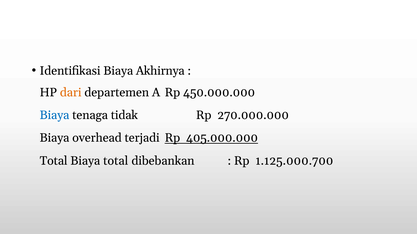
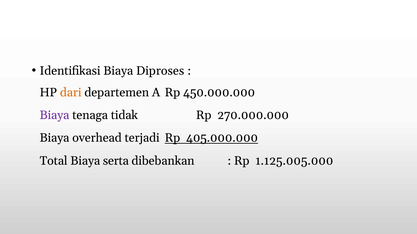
Akhirnya: Akhirnya -> Diproses (160, 71)
Biaya colour: blue -> purple (55, 115)
Biaya total: total -> serta (116, 161)
1.125.000.700: 1.125.000.700 -> 1.125.005.000 (294, 161)
